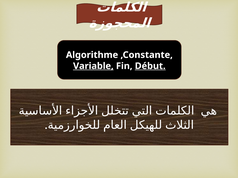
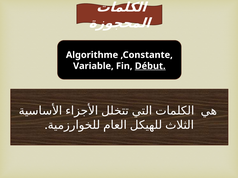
Variable underline: present -> none (93, 66)
